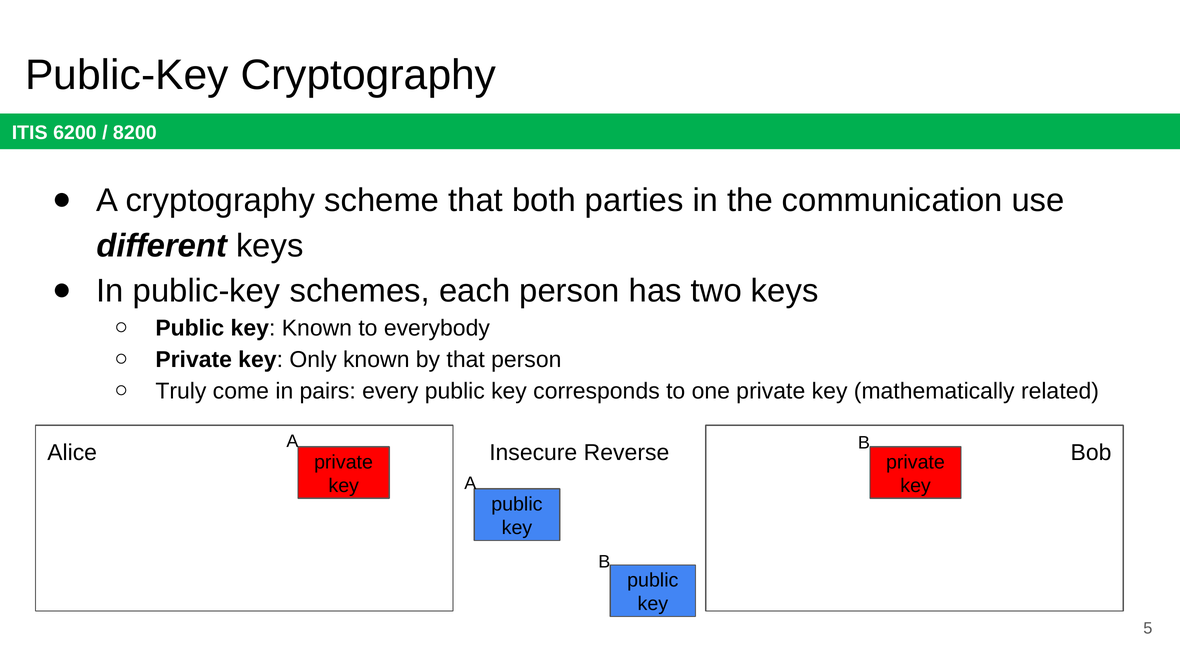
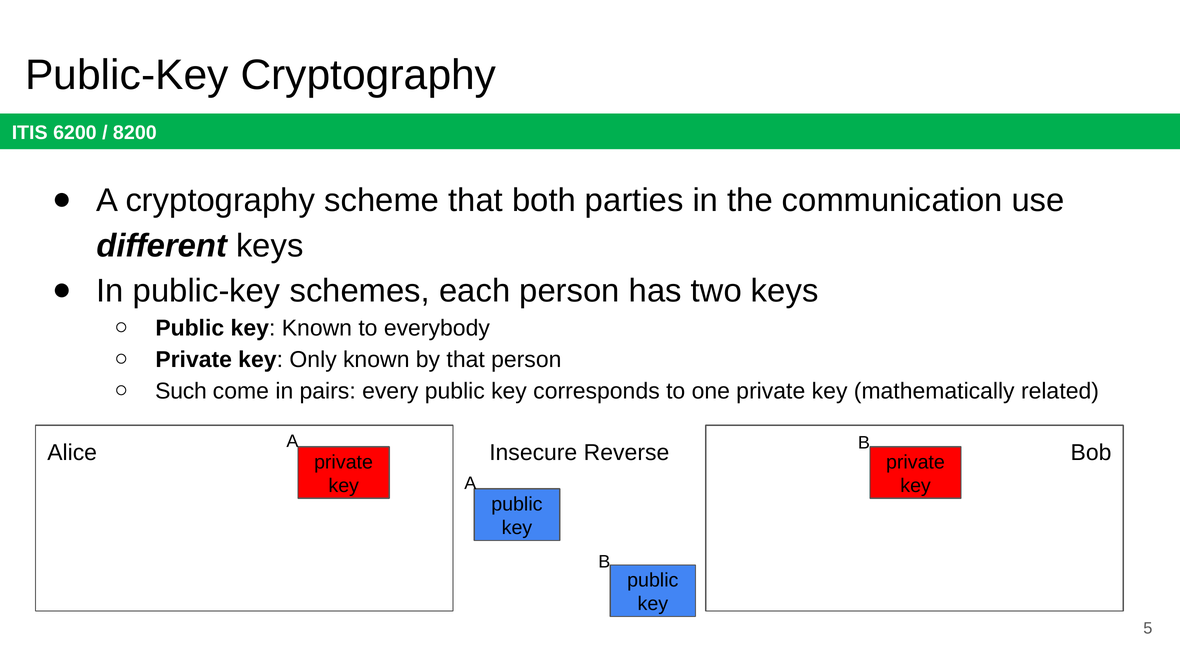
Truly: Truly -> Such (181, 391)
